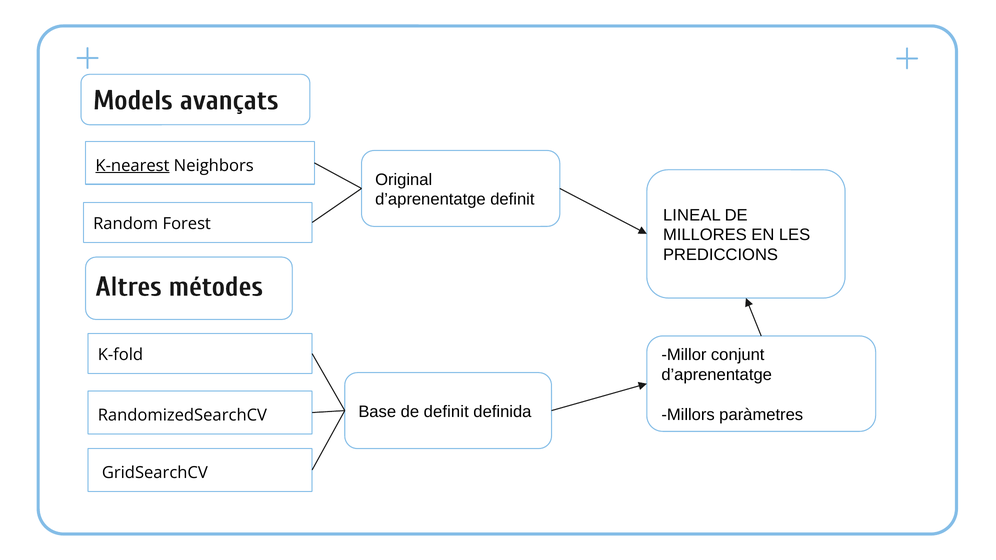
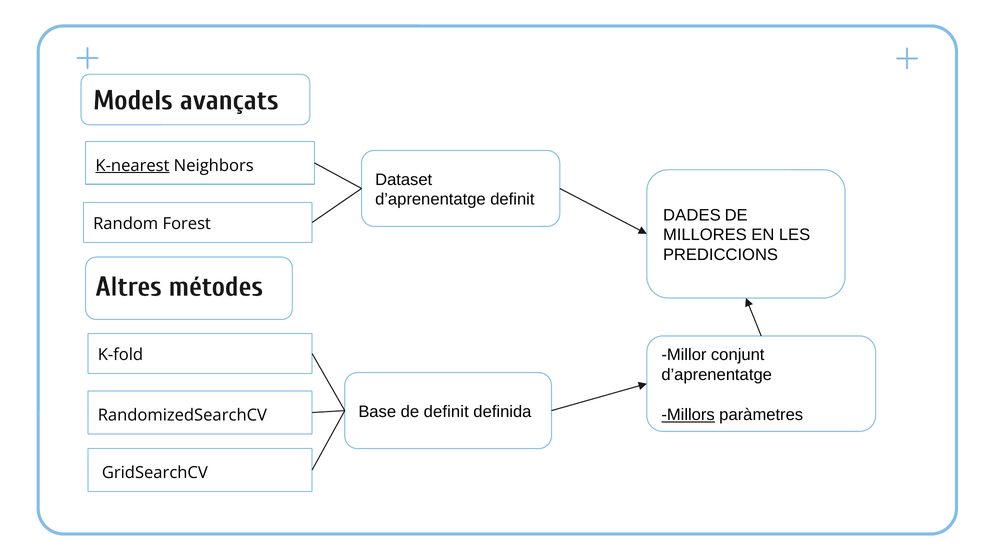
Original: Original -> Dataset (404, 180)
LINEAL: LINEAL -> DADES (692, 215)
Millors underline: none -> present (688, 415)
